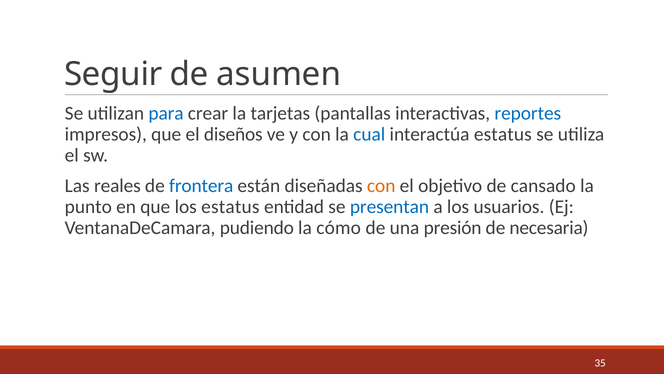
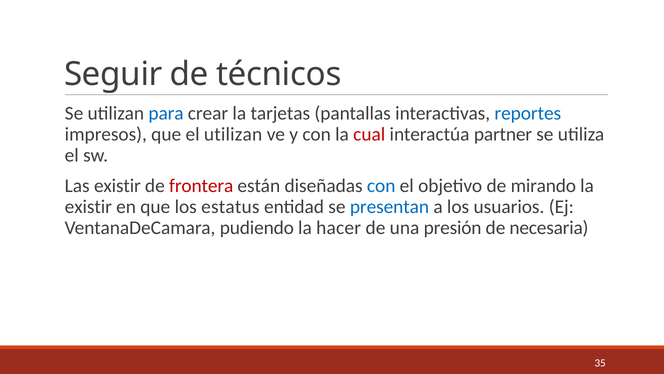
asumen: asumen -> técnicos (279, 74)
el diseños: diseños -> utilizan (233, 134)
cual colour: blue -> red (369, 134)
interactúa estatus: estatus -> partner (503, 134)
Las reales: reales -> existir (117, 186)
frontera colour: blue -> red (201, 186)
con colour: orange -> blue (381, 186)
cansado: cansado -> mirando (543, 186)
punto: punto -> existir (88, 207)
cómo: cómo -> hacer (339, 227)
